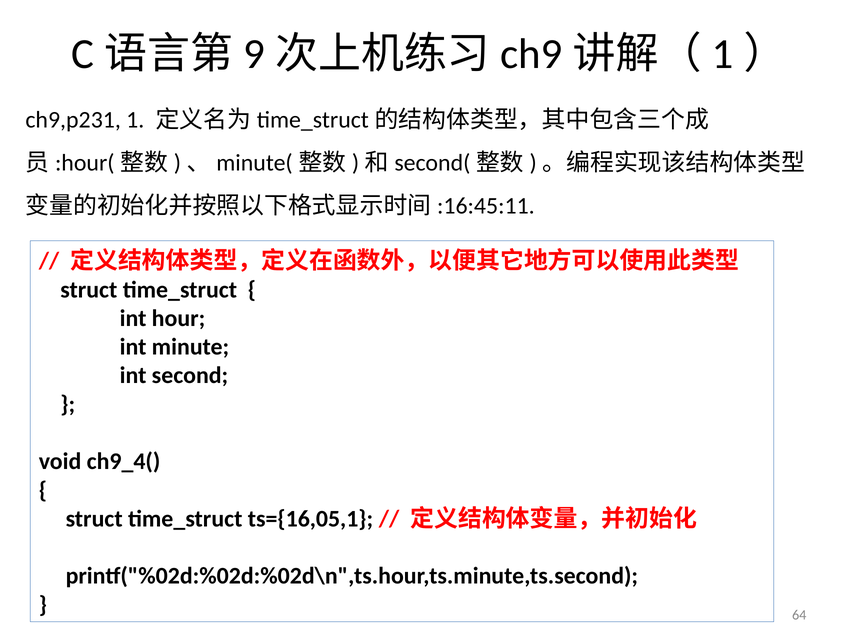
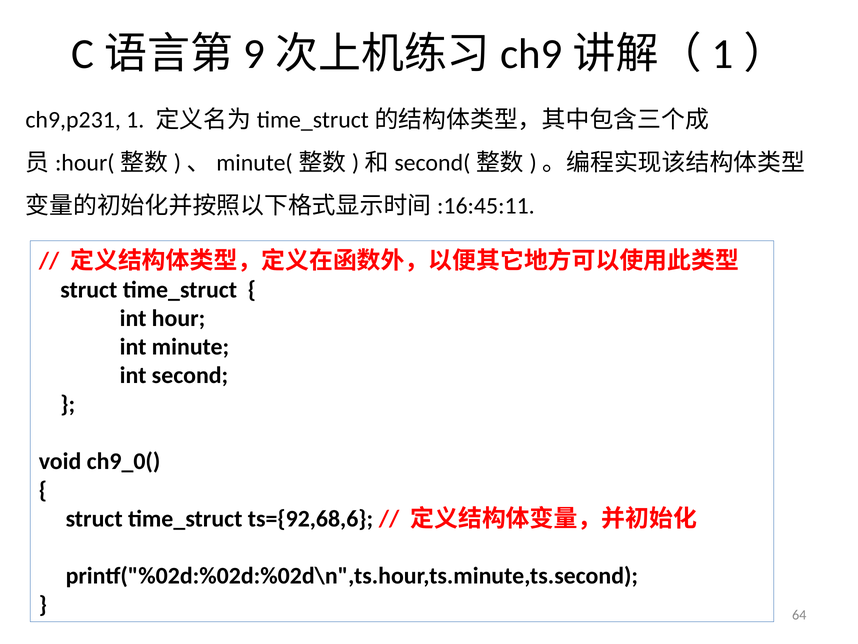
ch9_4(: ch9_4( -> ch9_0( (123, 461)
ts={16,05,1: ts={16,05,1 -> ts={92,68,6 (310, 518)
